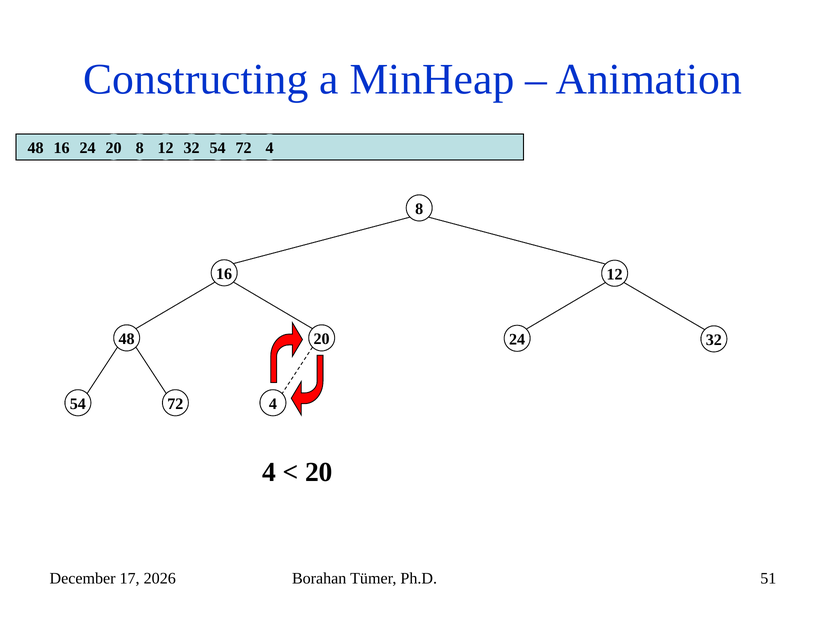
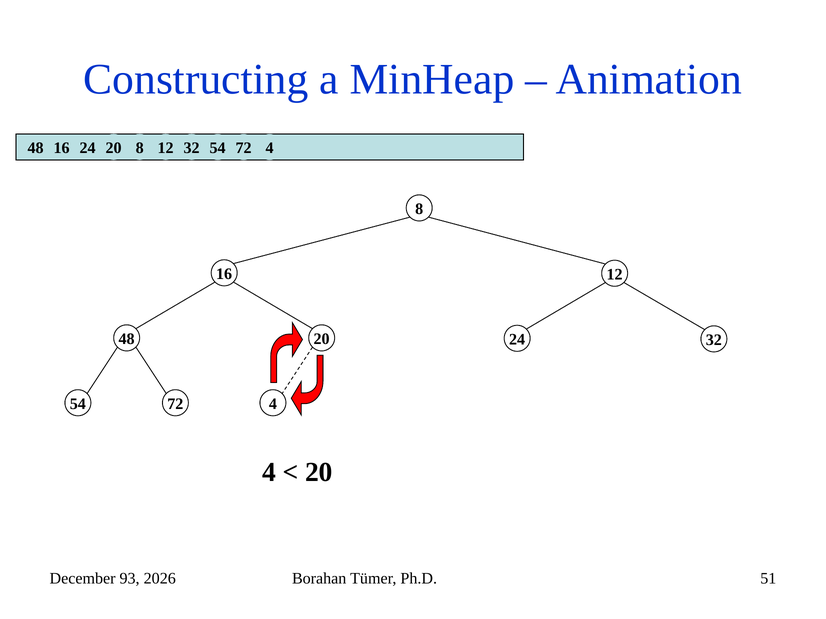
17: 17 -> 93 (130, 579)
